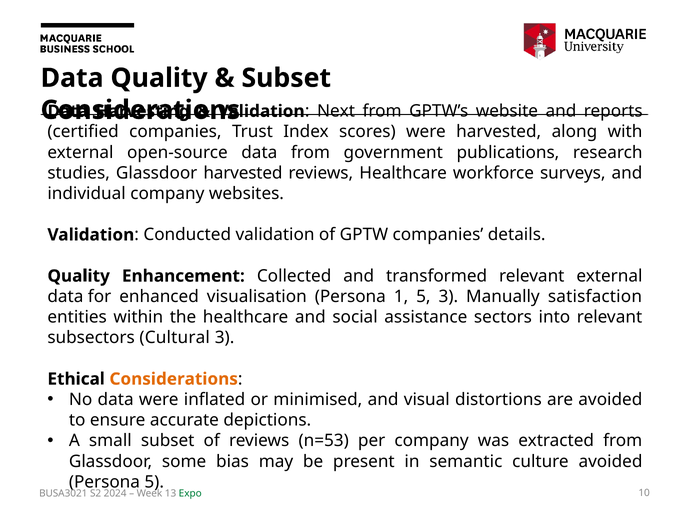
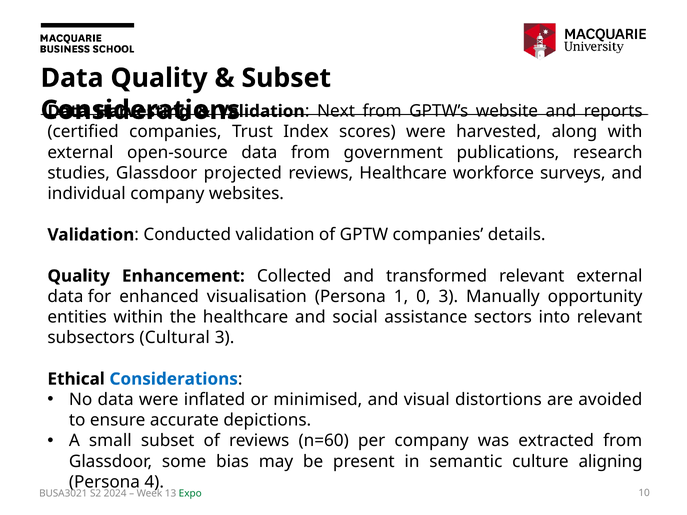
Glassdoor harvested: harvested -> projected (243, 173)
1 5: 5 -> 0 (423, 297)
satisfaction: satisfaction -> opportunity (595, 297)
Considerations colour: orange -> blue (174, 379)
n=53: n=53 -> n=60 (324, 441)
culture avoided: avoided -> aligning (611, 462)
5: 5 -> 4 (154, 482)
